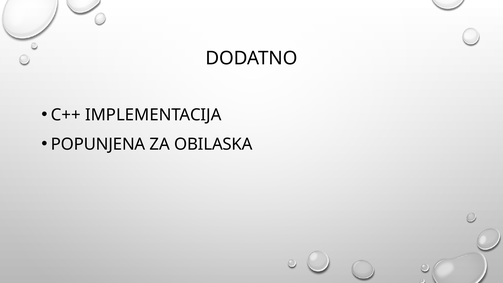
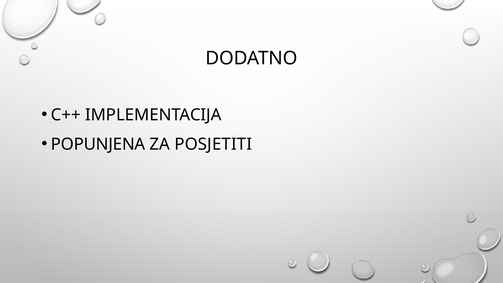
OBILASKA: OBILASKA -> POSJETITI (213, 144)
